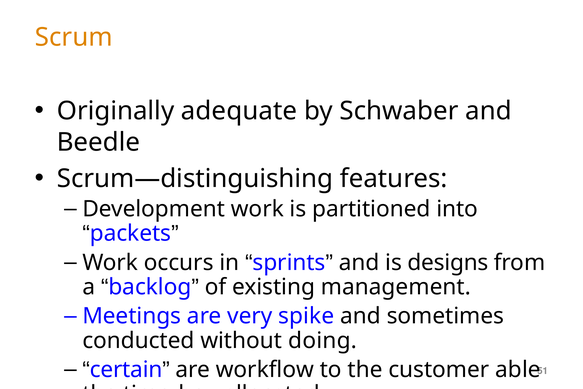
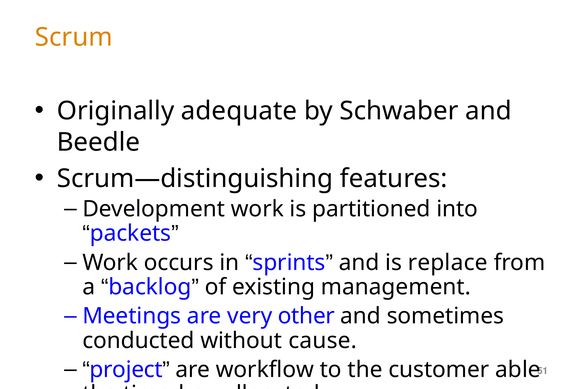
designs: designs -> replace (448, 262)
spike: spike -> other (306, 316)
doing: doing -> cause (323, 340)
certain: certain -> project (126, 369)
